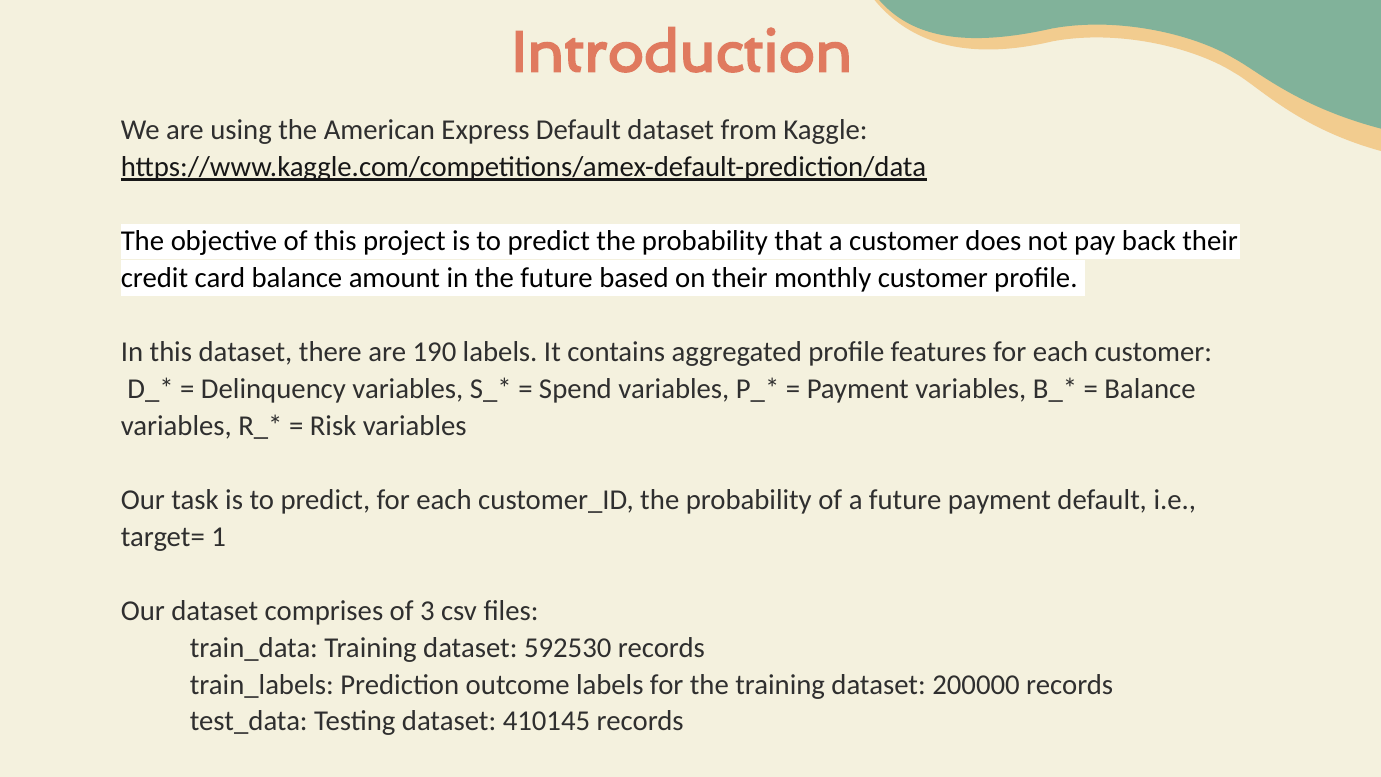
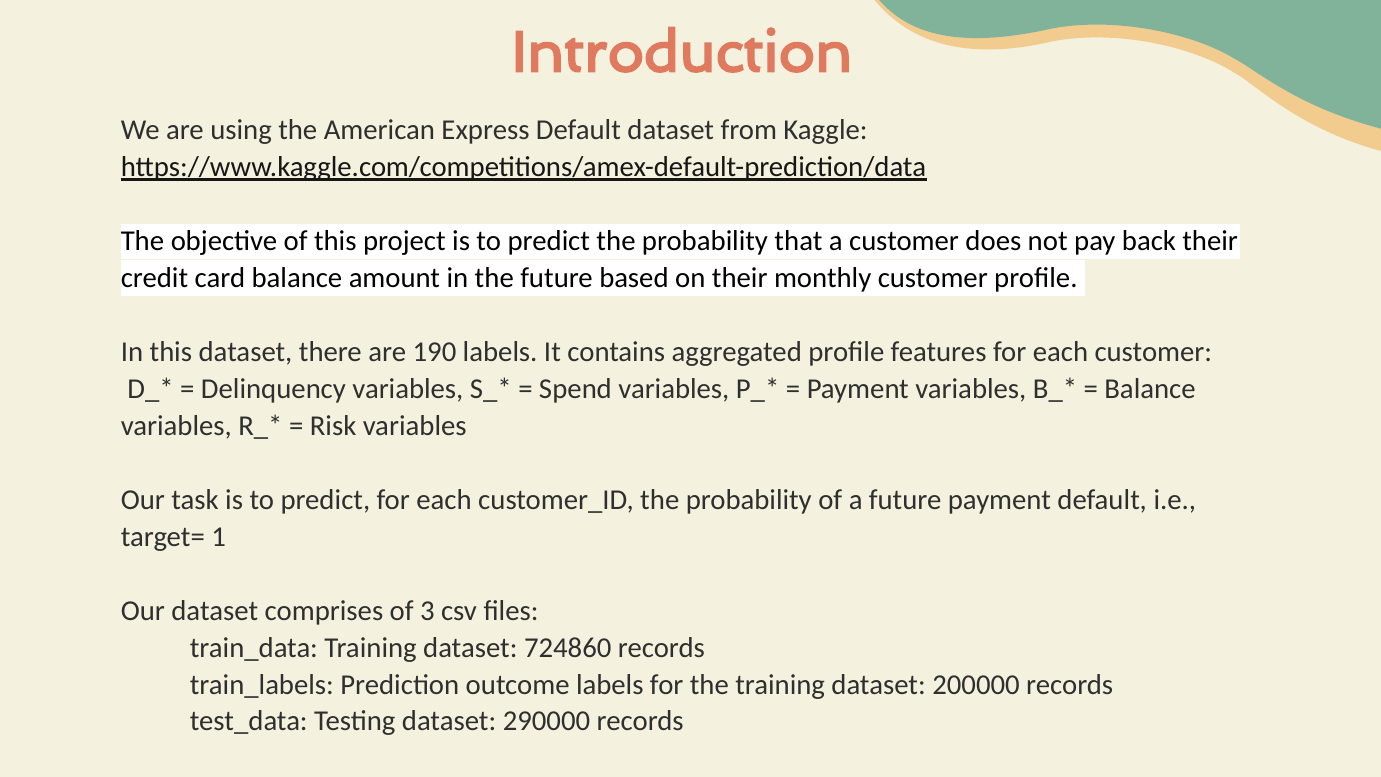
592530: 592530 -> 724860 (568, 648)
410145: 410145 -> 290000 (546, 721)
